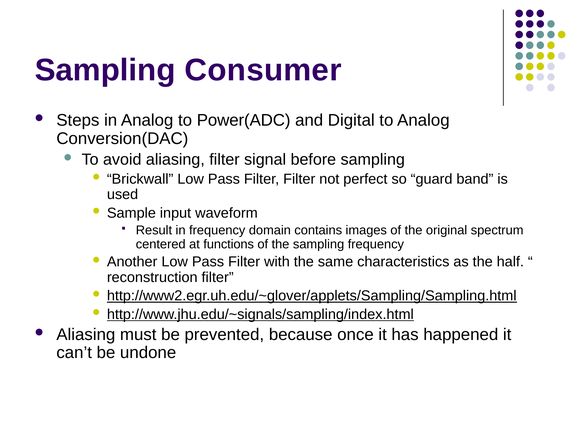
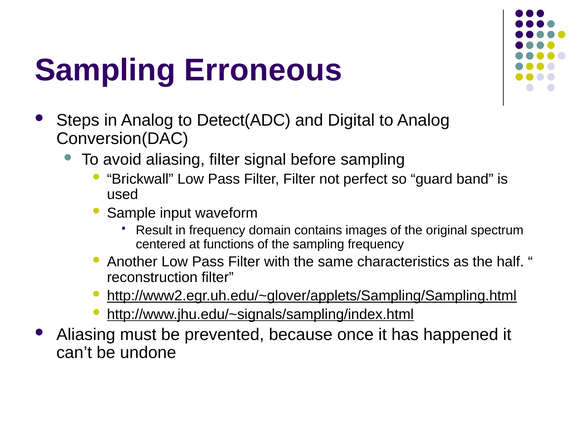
Consumer: Consumer -> Erroneous (263, 70)
Power(ADC: Power(ADC -> Detect(ADC (244, 121)
